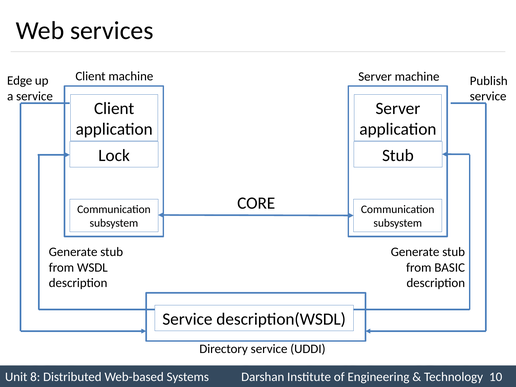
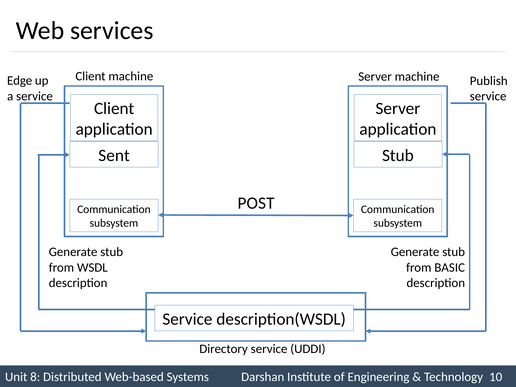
Lock: Lock -> Sent (114, 155)
CORE: CORE -> POST (256, 203)
